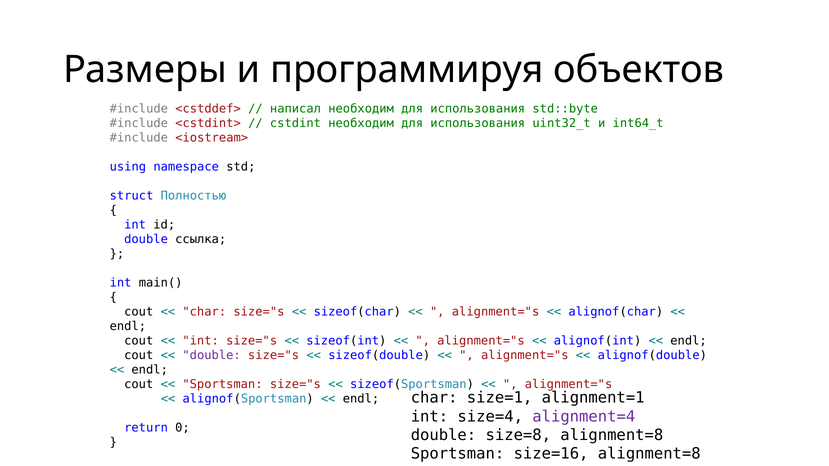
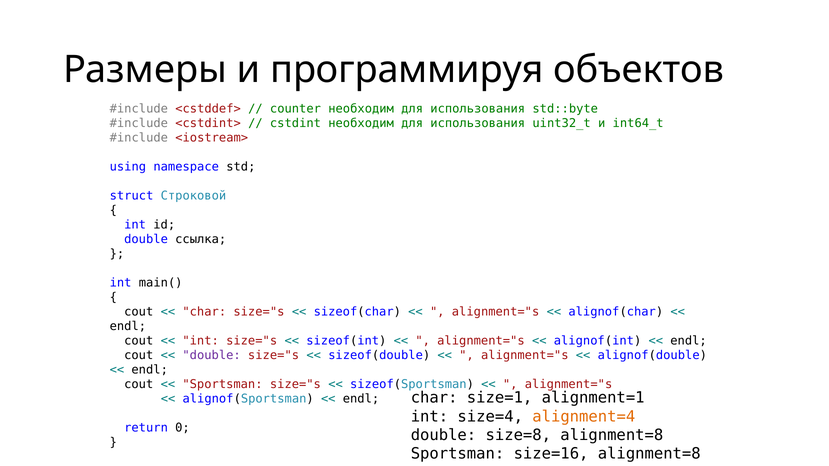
написал: написал -> counter (295, 109)
Полностью: Полностью -> Строковой (193, 196)
alignment=4 colour: purple -> orange (584, 417)
